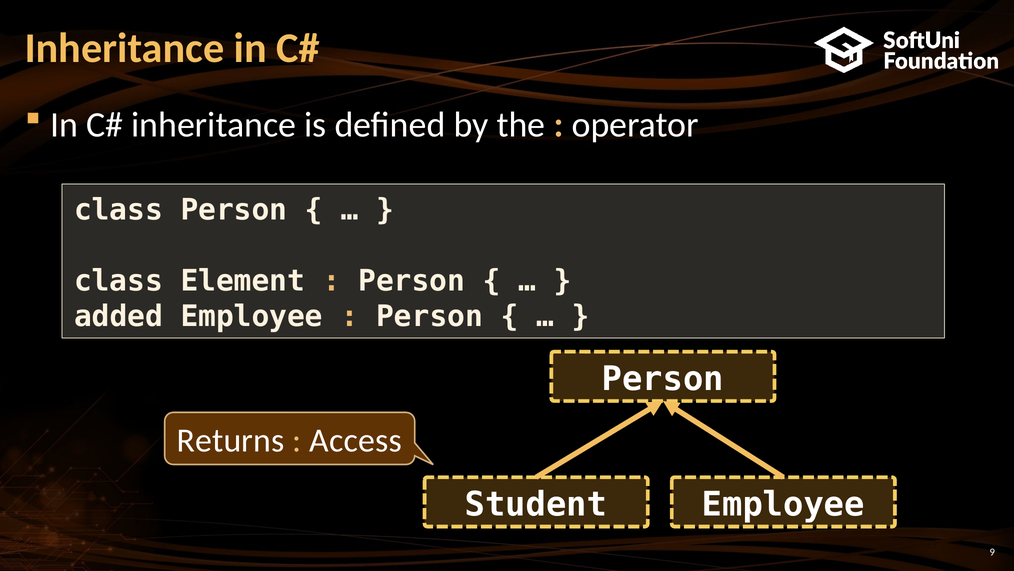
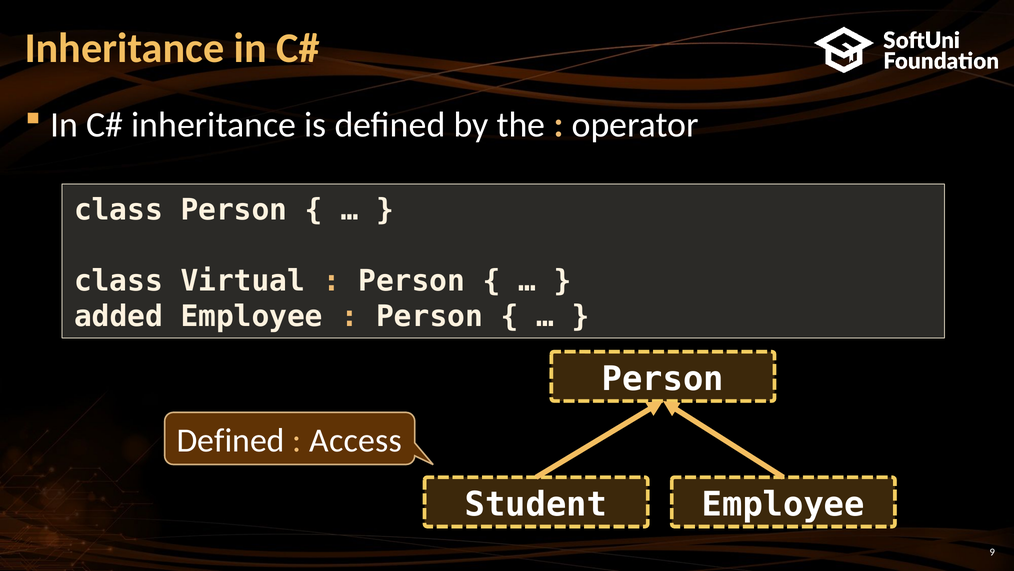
Element: Element -> Virtual (243, 281)
Returns: Returns -> Defined (231, 440)
